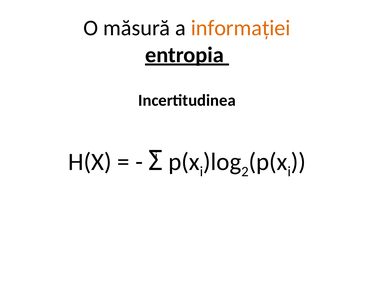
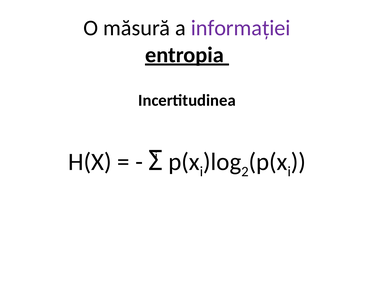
informației colour: orange -> purple (241, 28)
